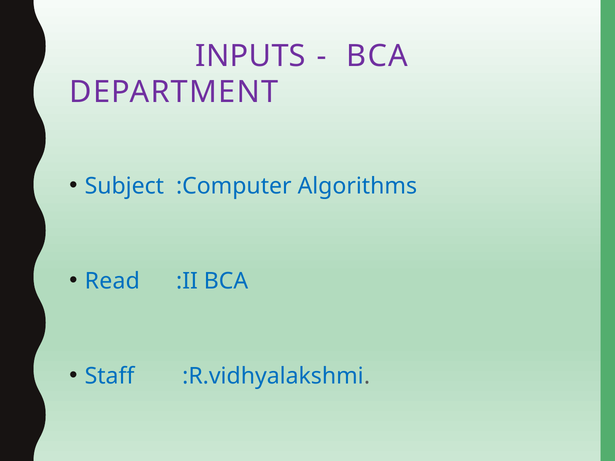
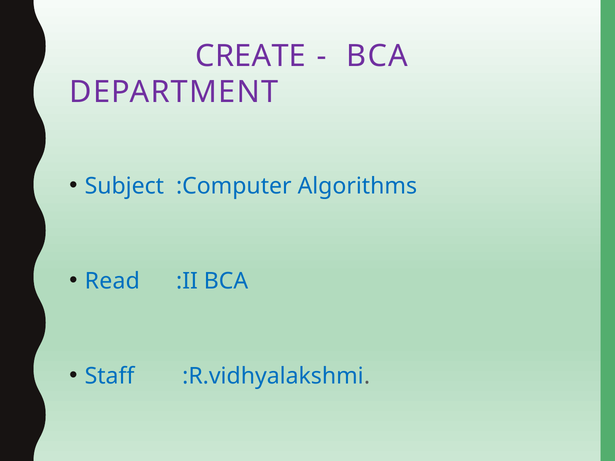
INPUTS: INPUTS -> CREATE (251, 56)
